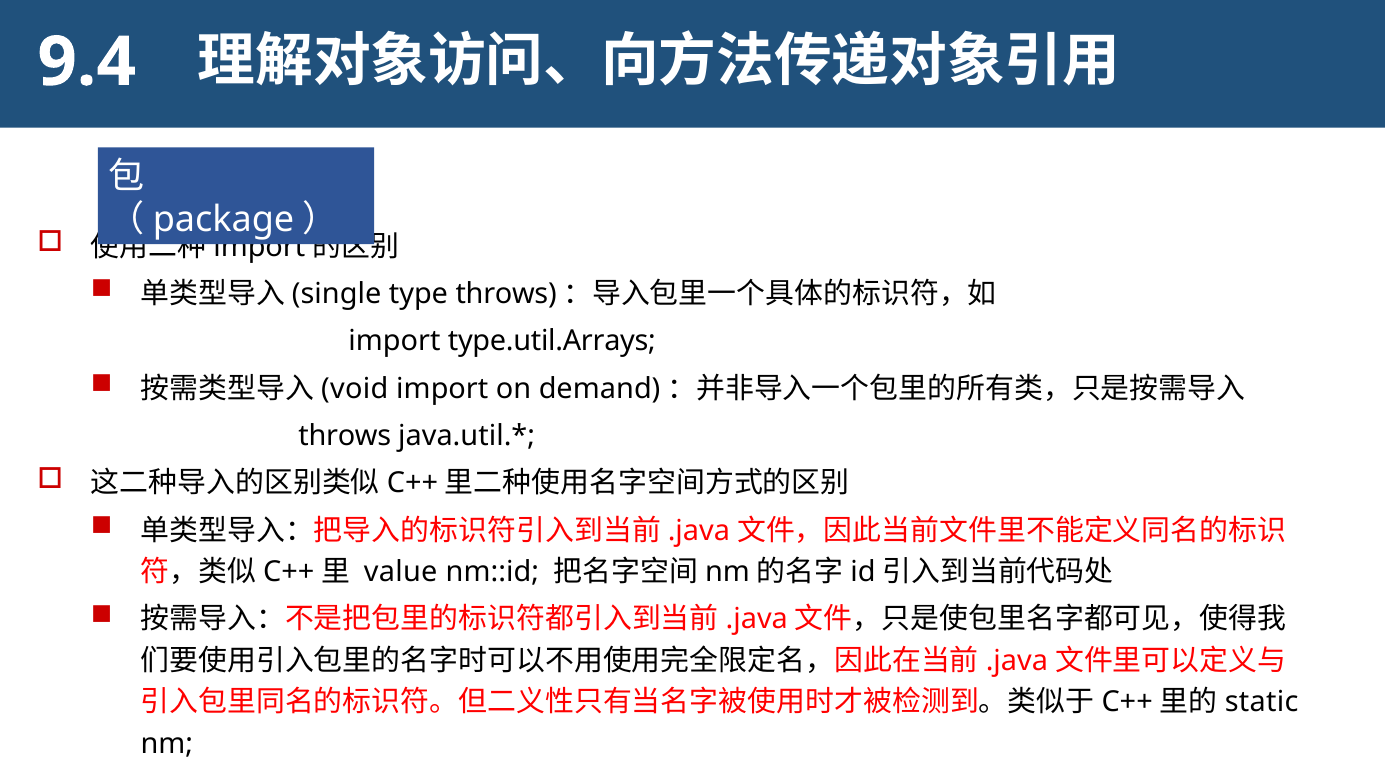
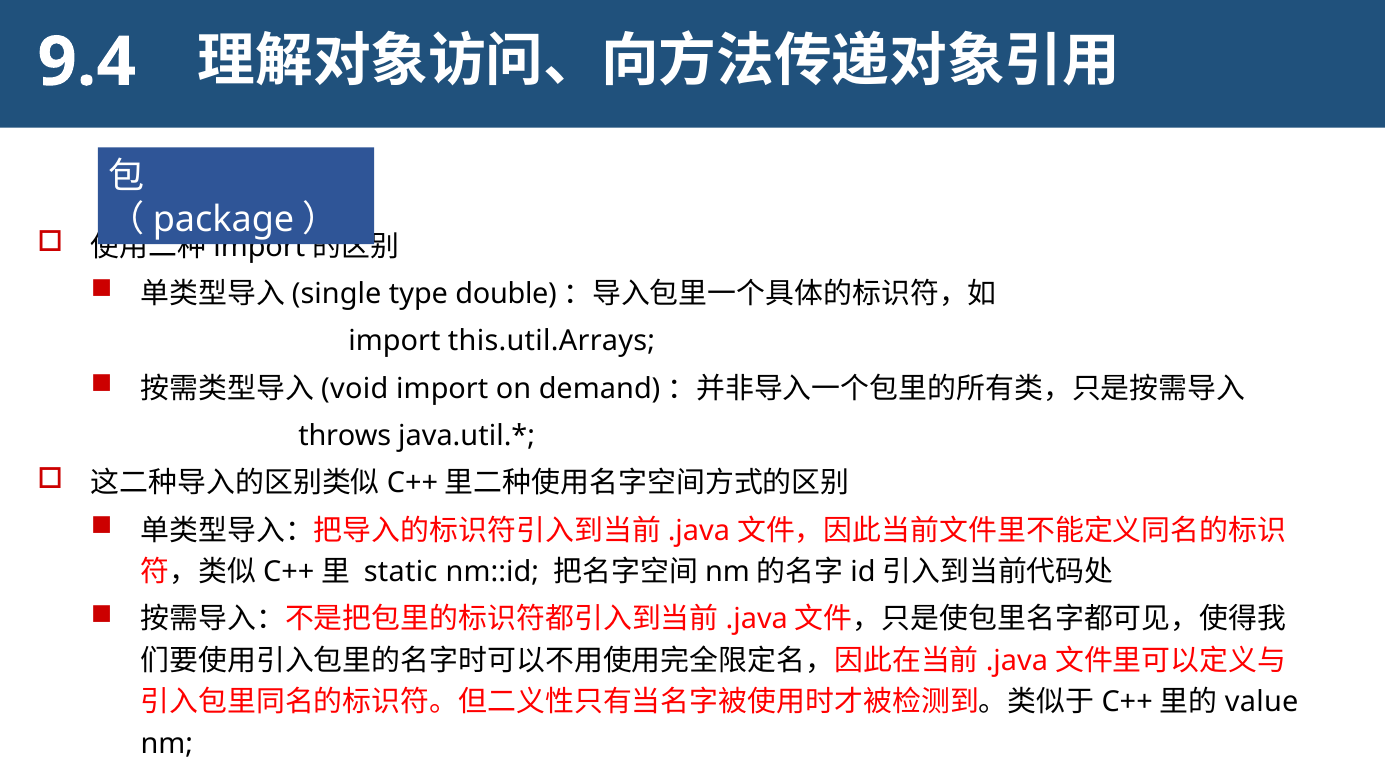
type throws: throws -> double (506, 294)
type.util.Arrays: type.util.Arrays -> this.util.Arrays (552, 341)
value: value -> static (401, 572)
static: static -> value (1262, 702)
